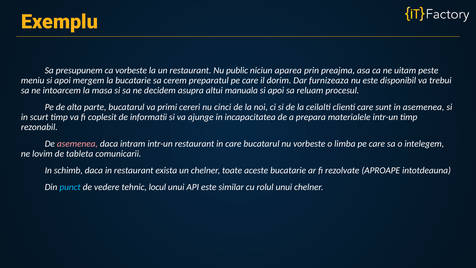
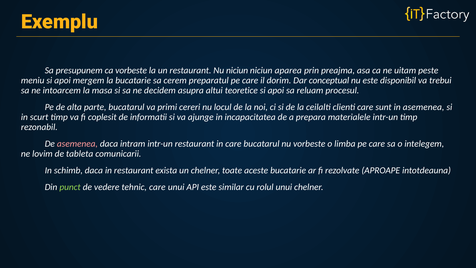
Nu public: public -> niciun (237, 70)
furnizeaza: furnizeaza -> conceptual (329, 80)
manuala: manuala -> teoretice (241, 90)
cinci: cinci -> locul (223, 107)
punct colour: light blue -> light green (70, 187)
tehnic locul: locul -> care (157, 187)
